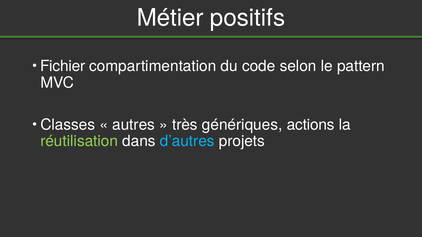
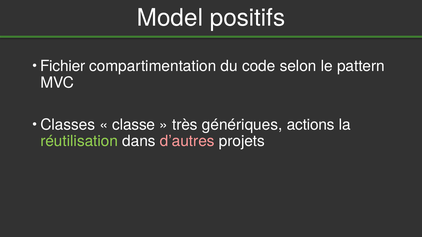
Métier: Métier -> Model (170, 18)
autres: autres -> classe (134, 125)
d’autres colour: light blue -> pink (187, 141)
